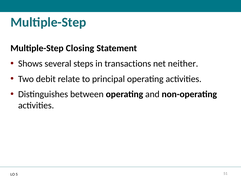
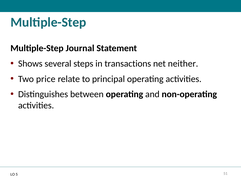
Closing: Closing -> Journal (80, 48)
debit: debit -> price (46, 79)
